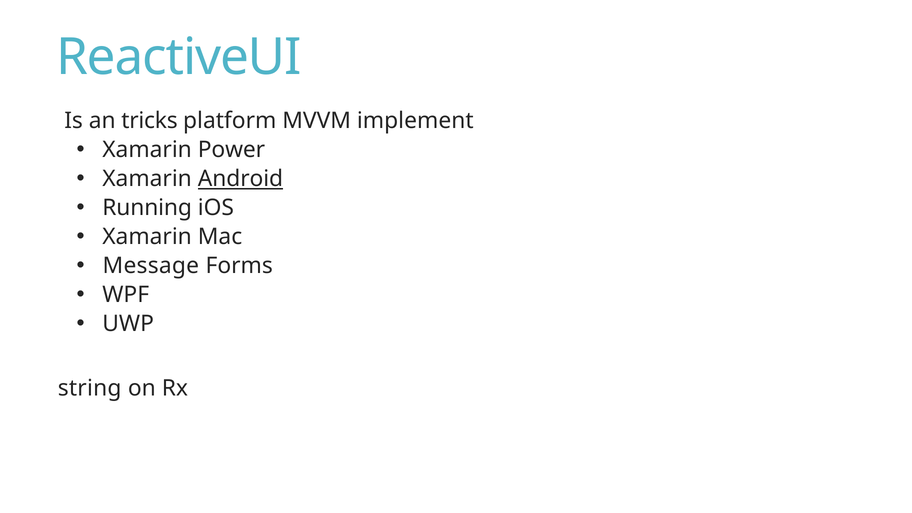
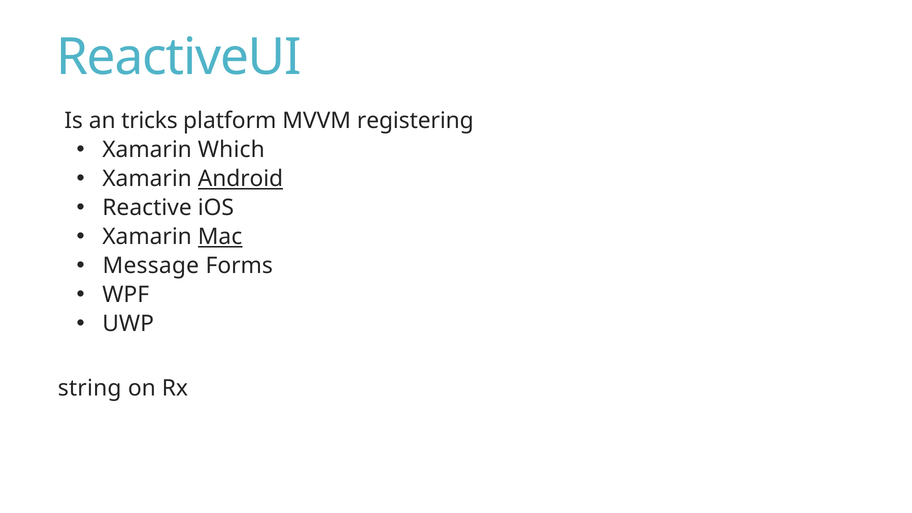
implement: implement -> registering (415, 121)
Power: Power -> Which (231, 150)
Running: Running -> Reactive (147, 208)
Mac underline: none -> present (220, 237)
